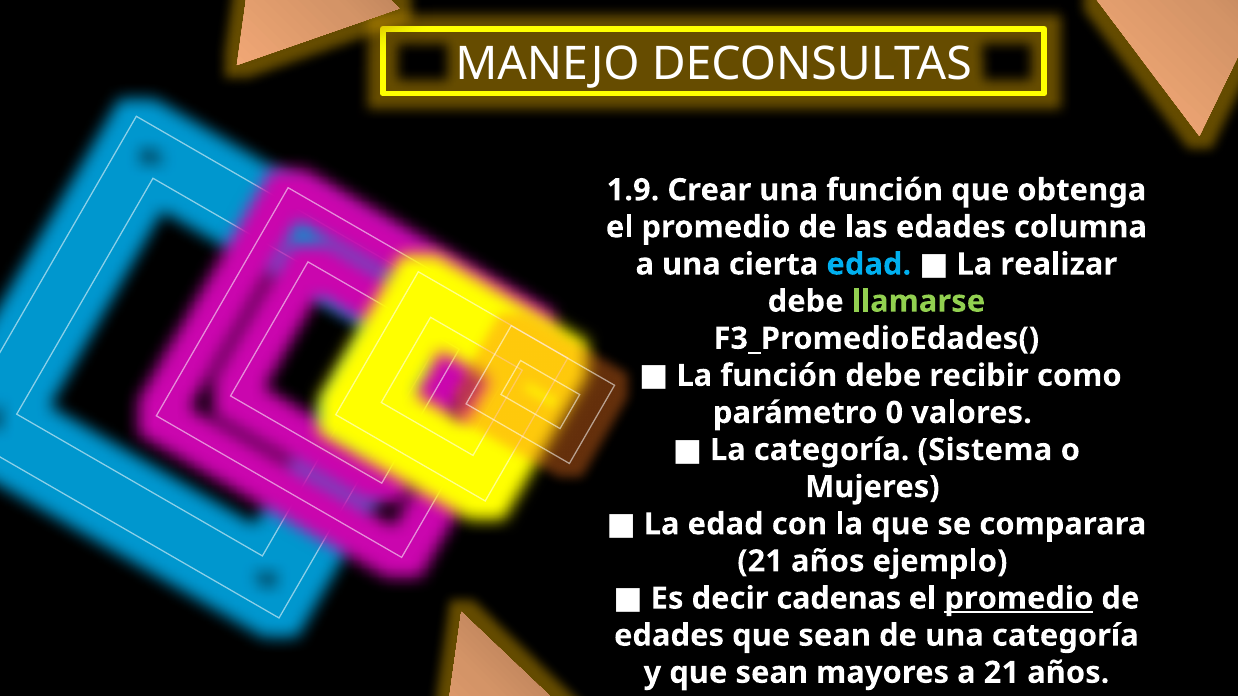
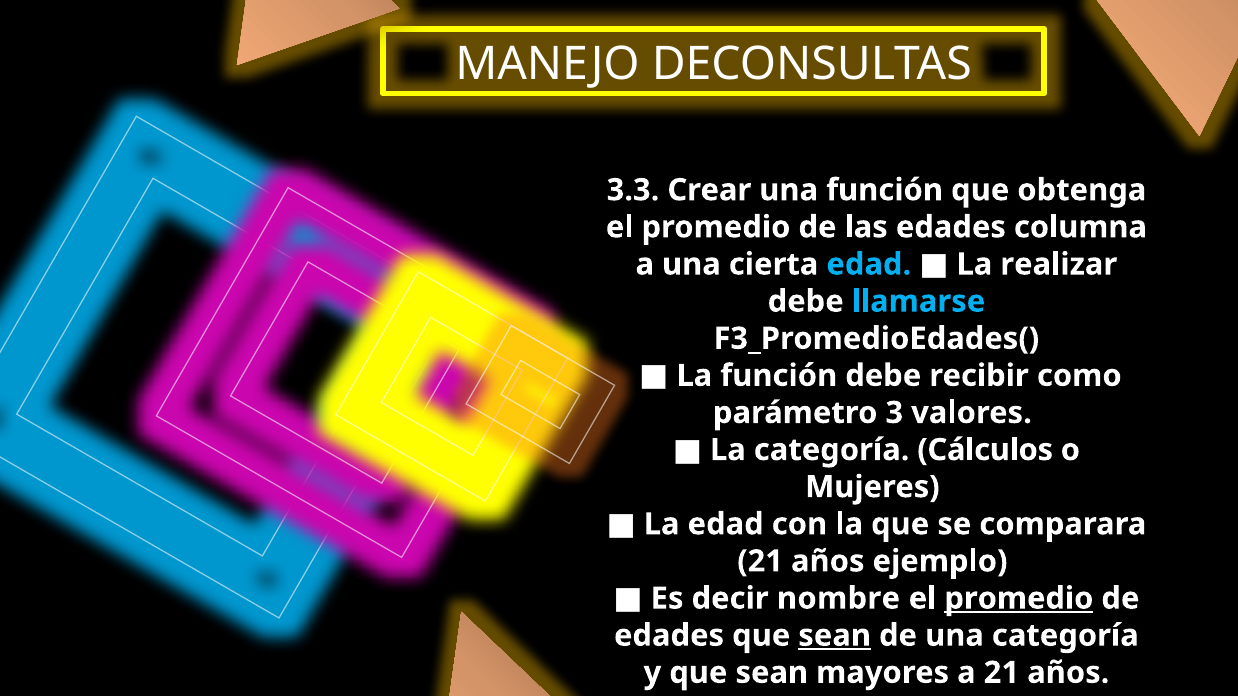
1.9: 1.9 -> 3.3 (633, 190)
llamarse colour: light green -> light blue (918, 302)
0: 0 -> 3 (894, 413)
Sistema: Sistema -> Cálculos (985, 450)
cadenas: cadenas -> nombre (839, 599)
sean underline: none -> present (835, 636)
